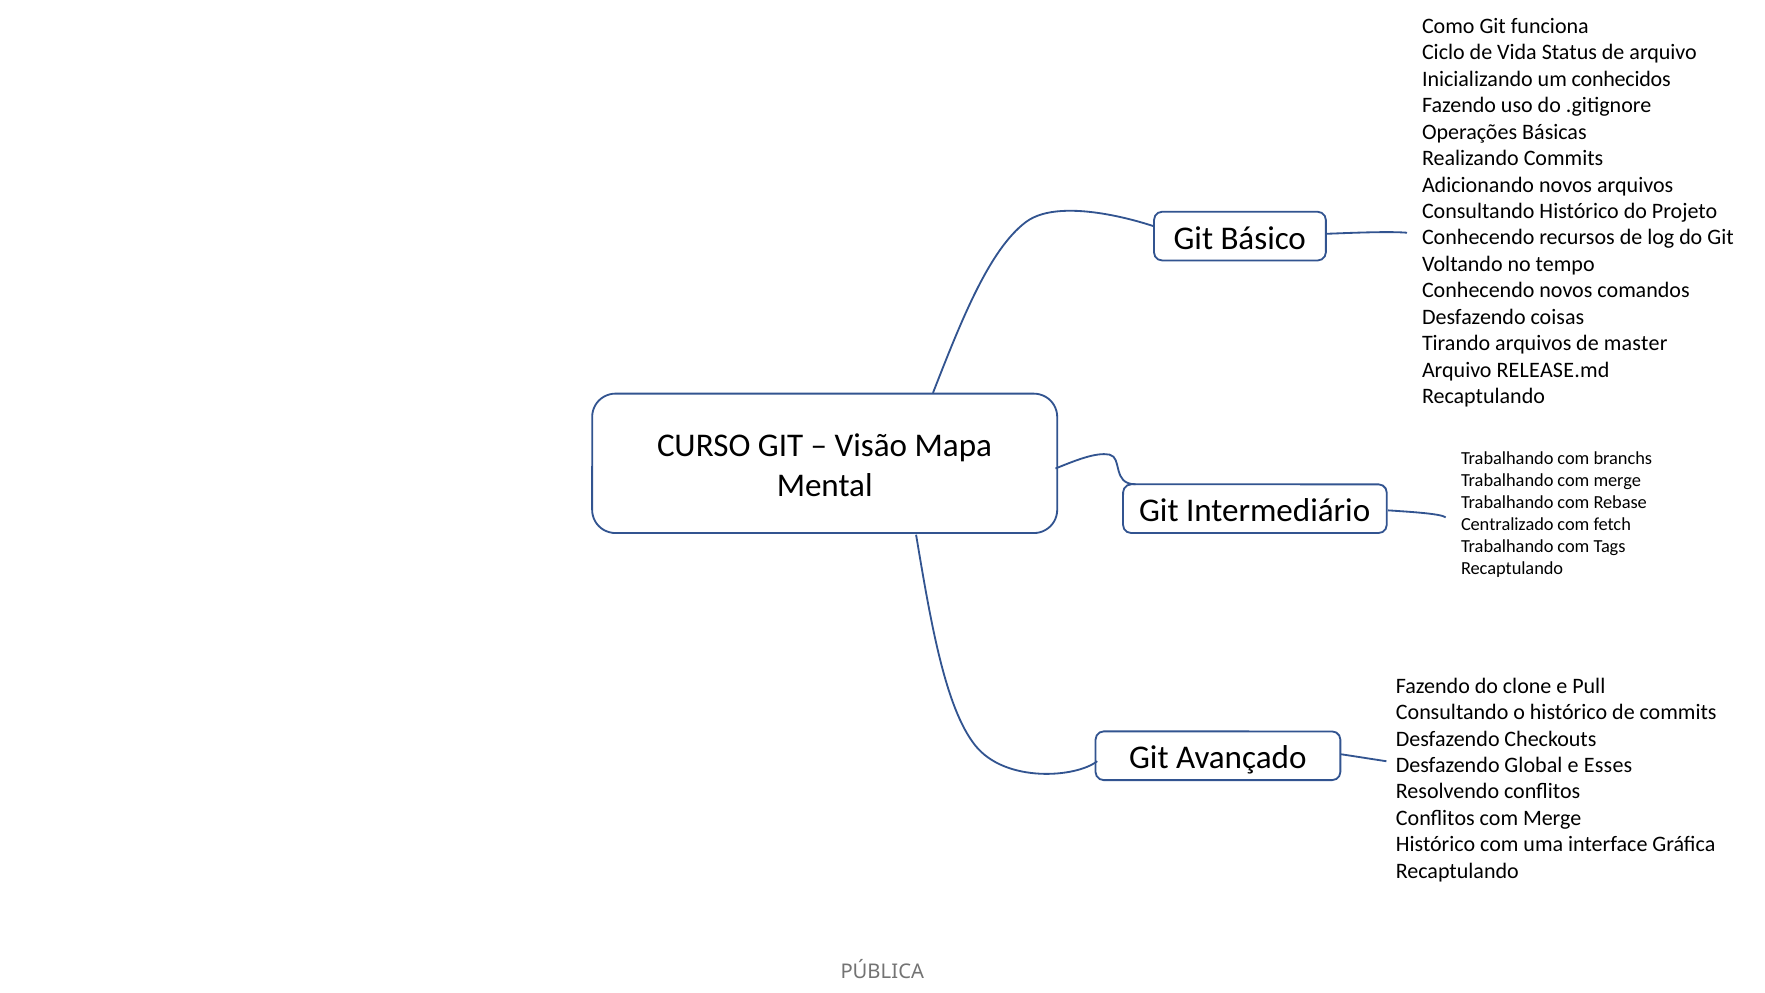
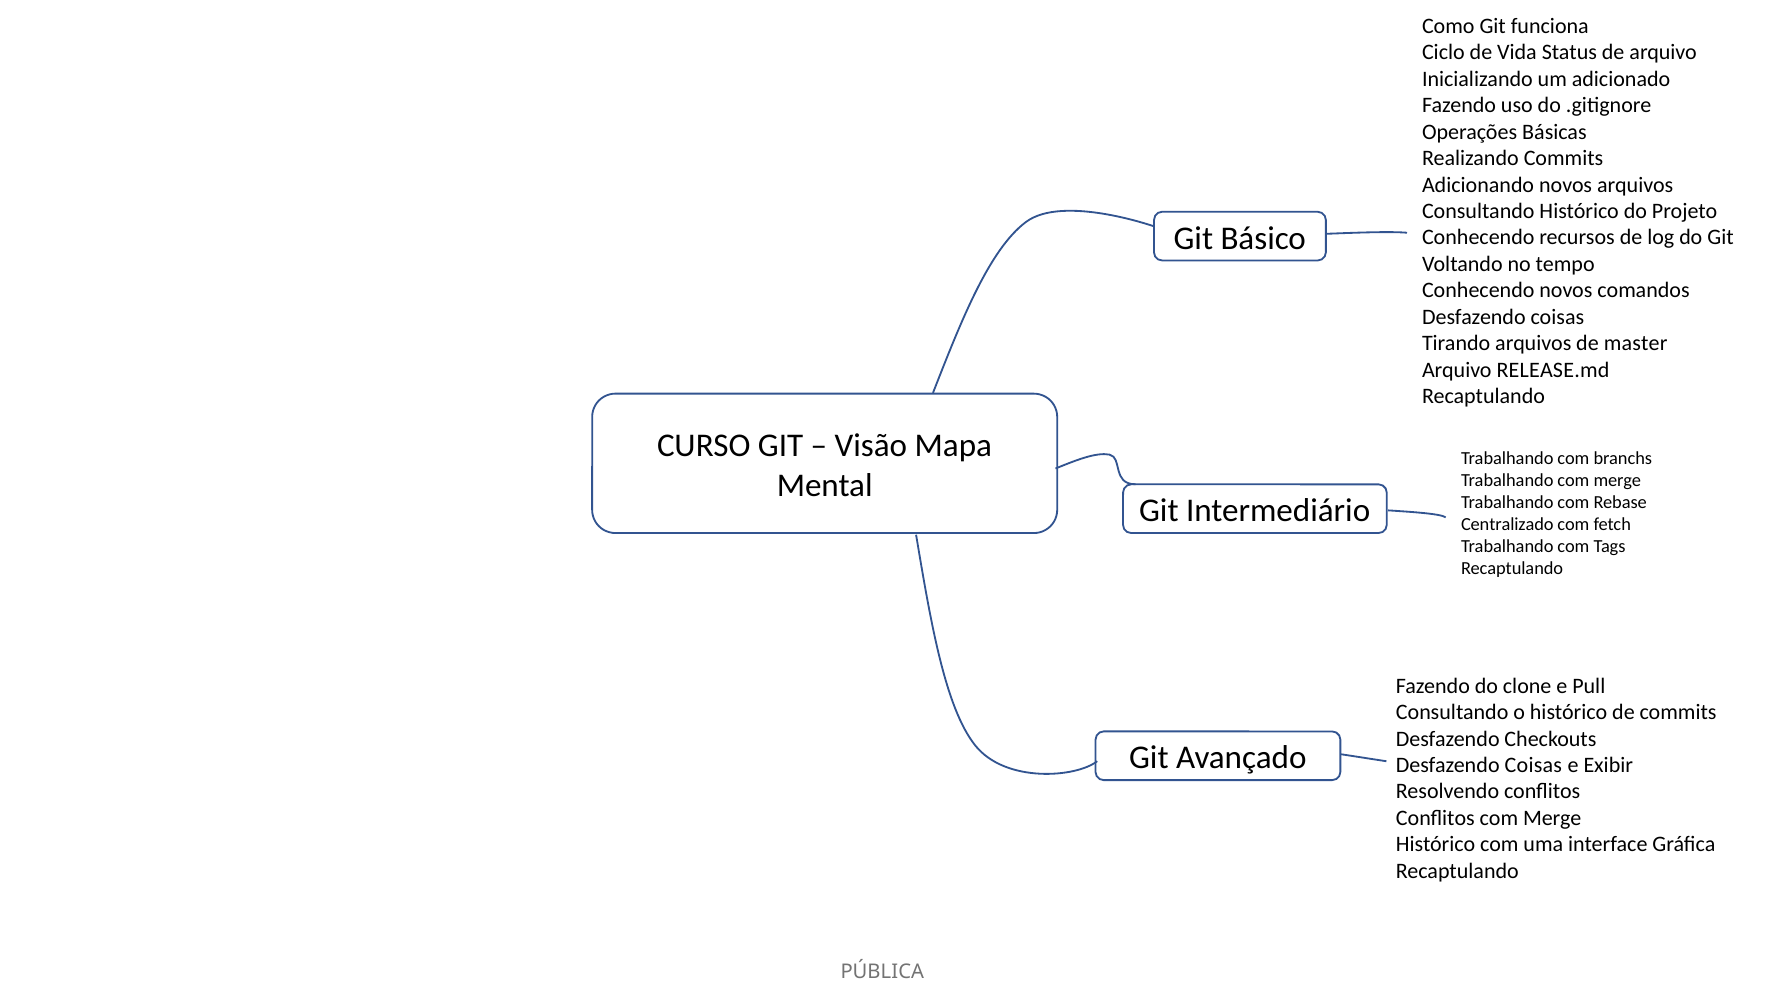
conhecidos: conhecidos -> adicionado (1621, 79)
Global: Global -> Coisas (1533, 765)
Esses: Esses -> Exibir (1608, 765)
